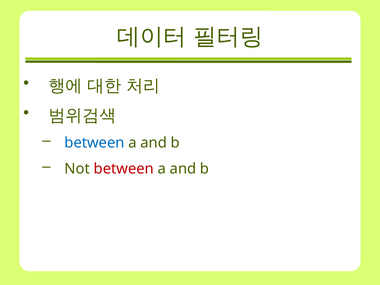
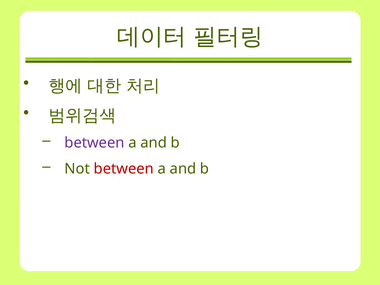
between colour: blue -> purple (94, 143)
